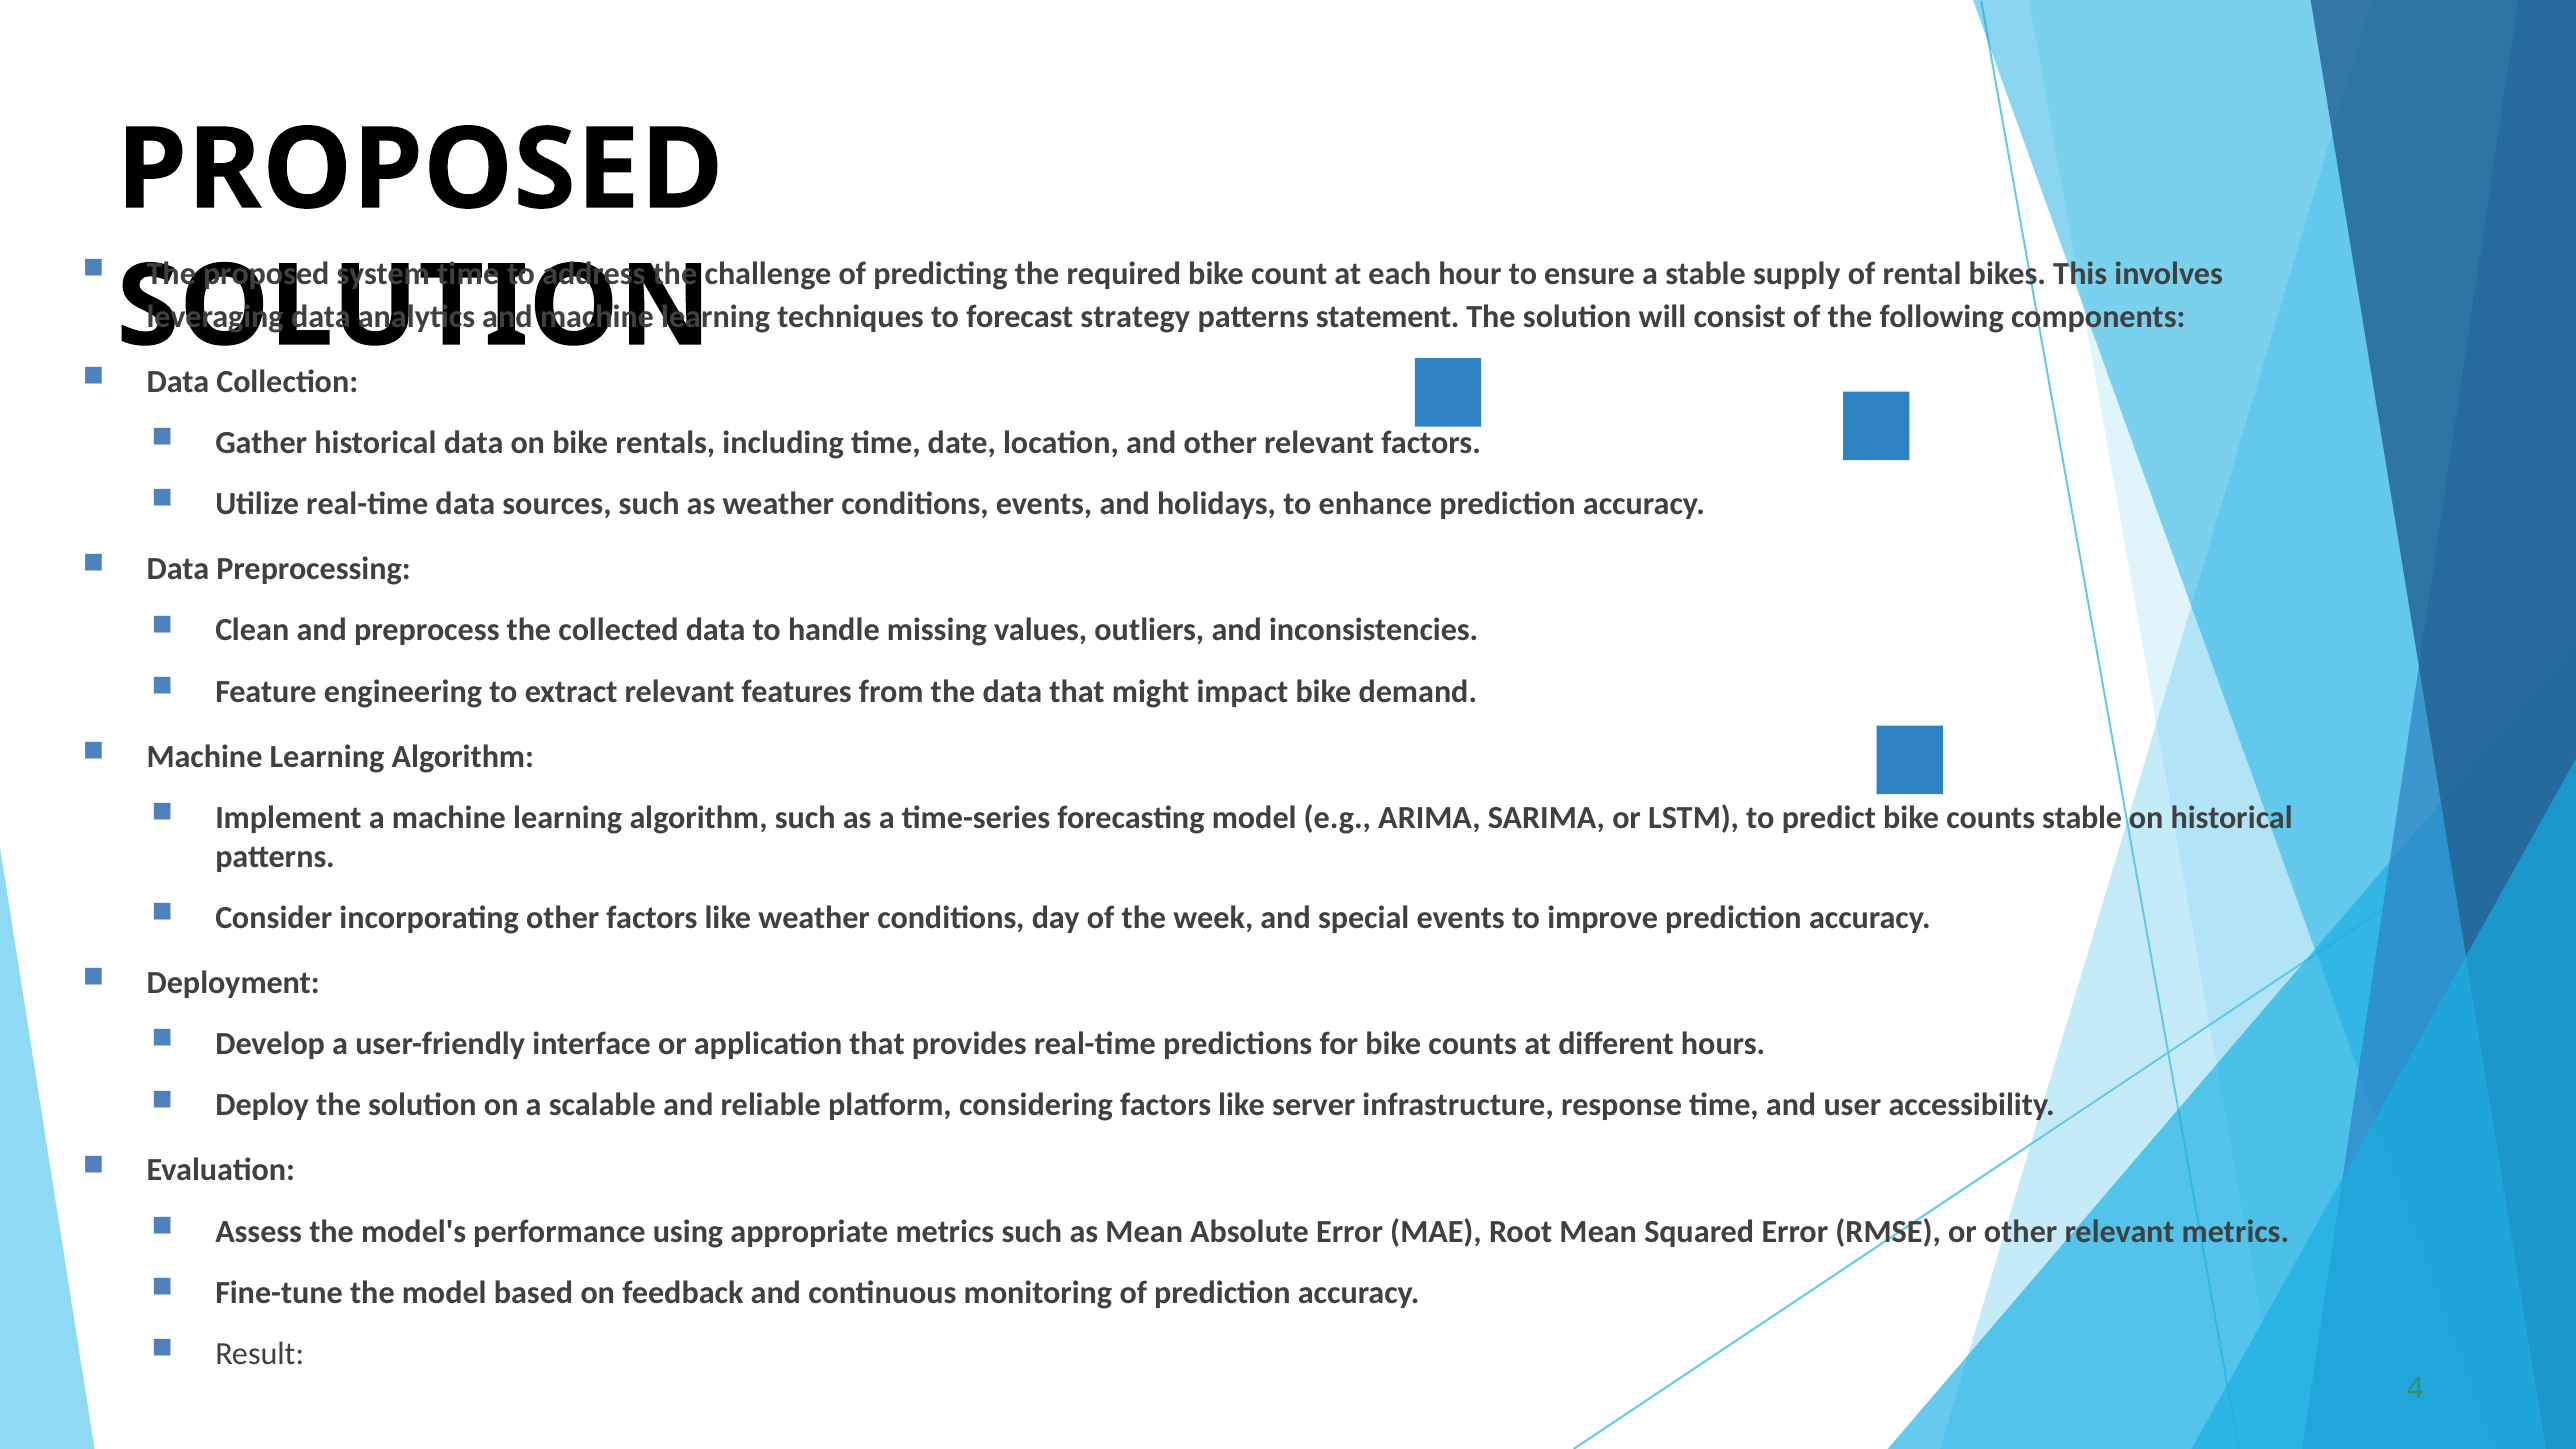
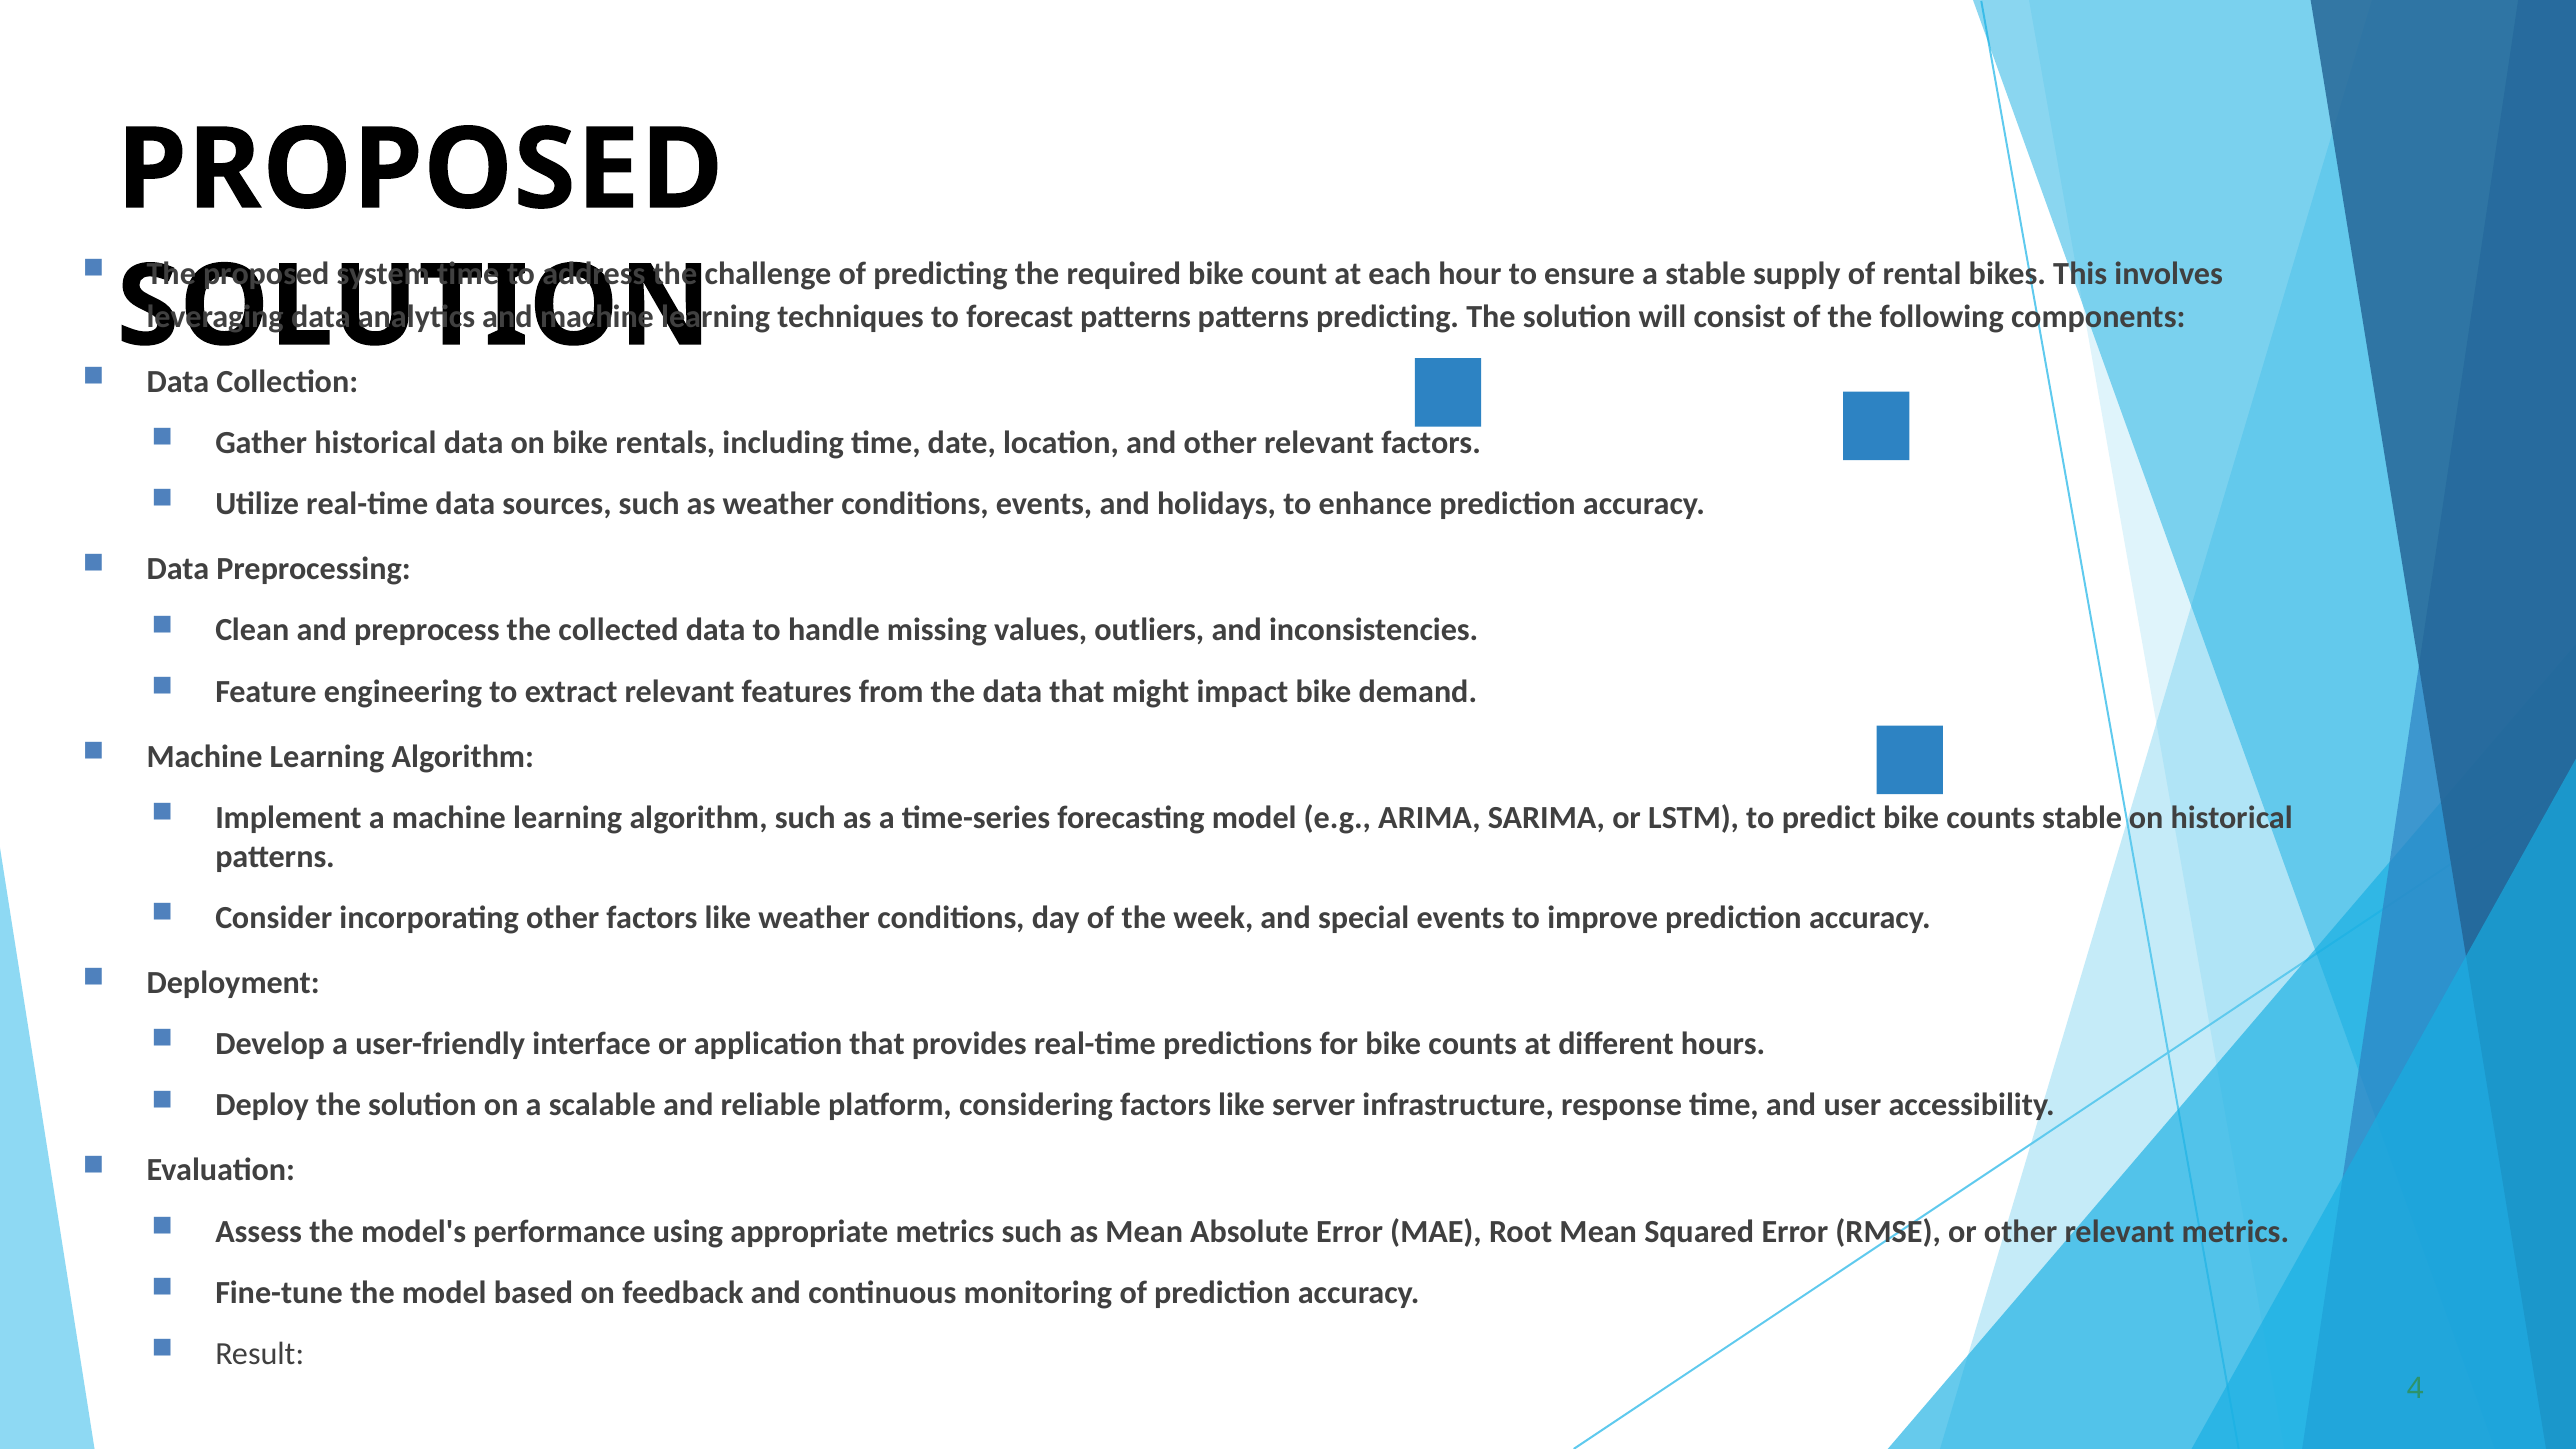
forecast strategy: strategy -> patterns (1136, 317)
patterns statement: statement -> predicting (1388, 317)
